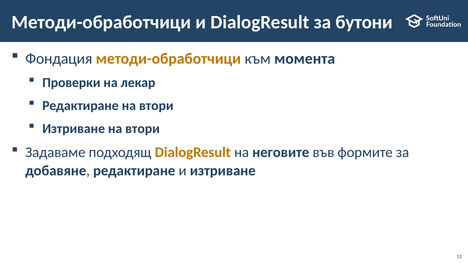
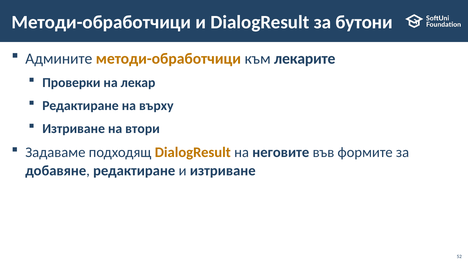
Фондация: Фондация -> Админите (59, 59)
момента: момента -> лекарите (305, 59)
Редактиране на втори: втори -> върху (156, 106)
